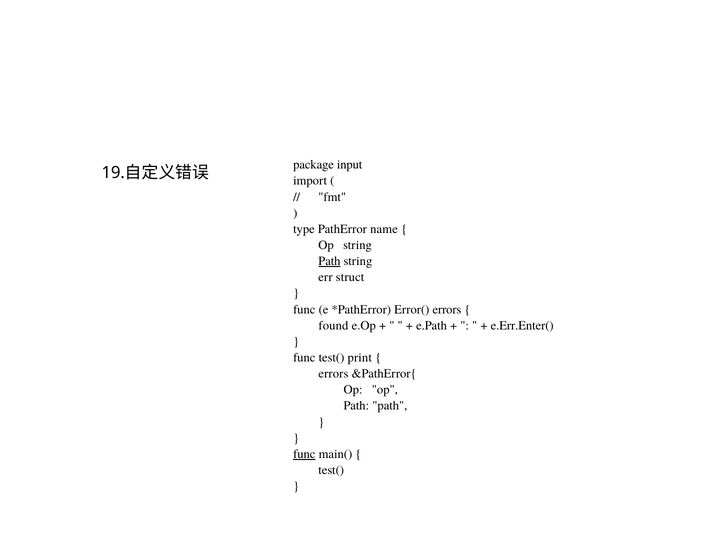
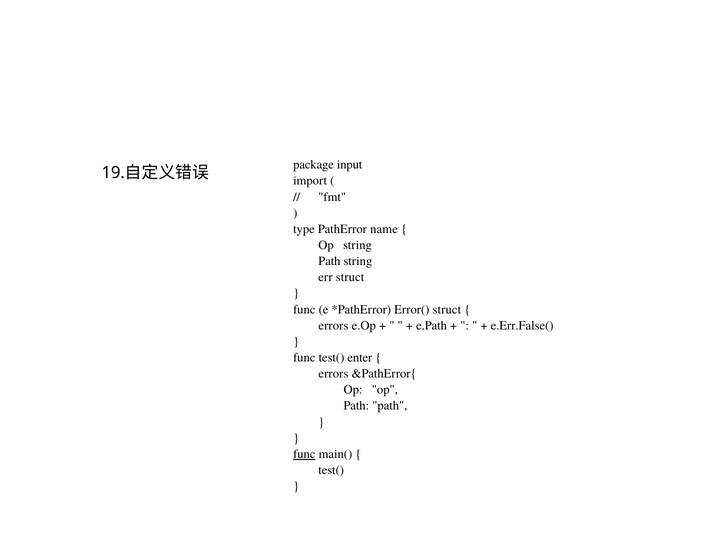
Path underline: present -> none (329, 262)
Error( errors: errors -> struct (447, 310)
found: found -> errors (333, 326)
e.Err.Enter(: e.Err.Enter( -> e.Err.False( (522, 326)
print: print -> enter (360, 358)
